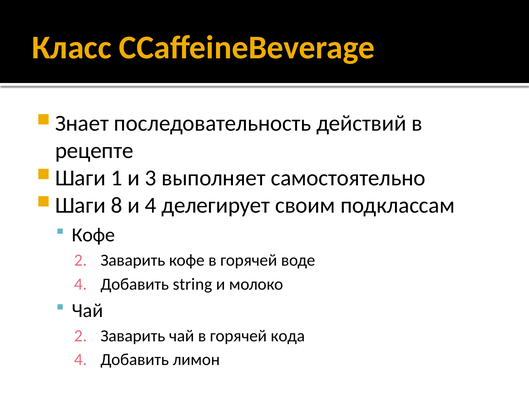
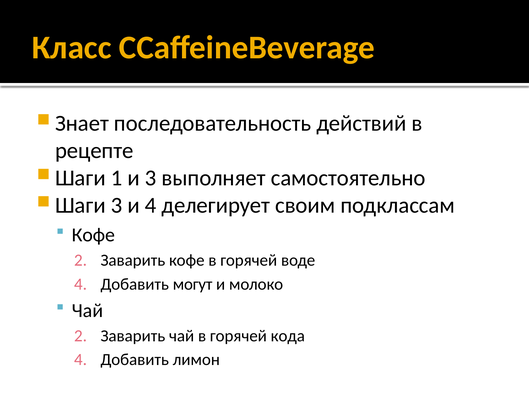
8: 8 -> 3 (117, 205)
string: string -> могут (193, 284)
